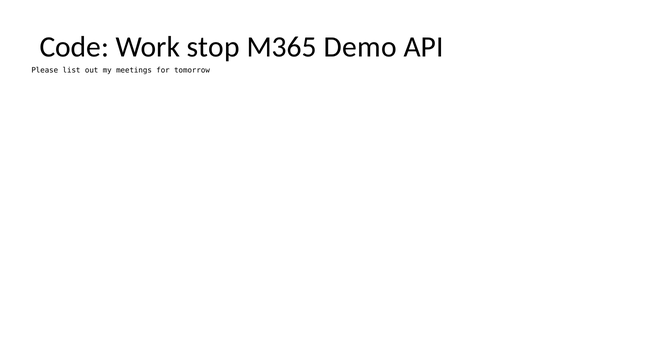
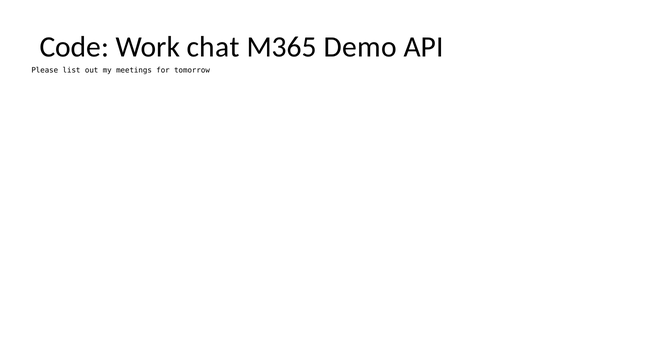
stop: stop -> chat (213, 47)
